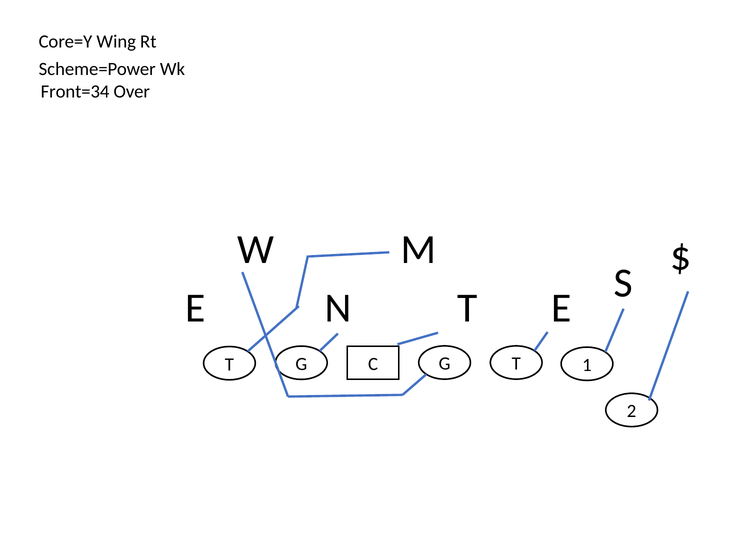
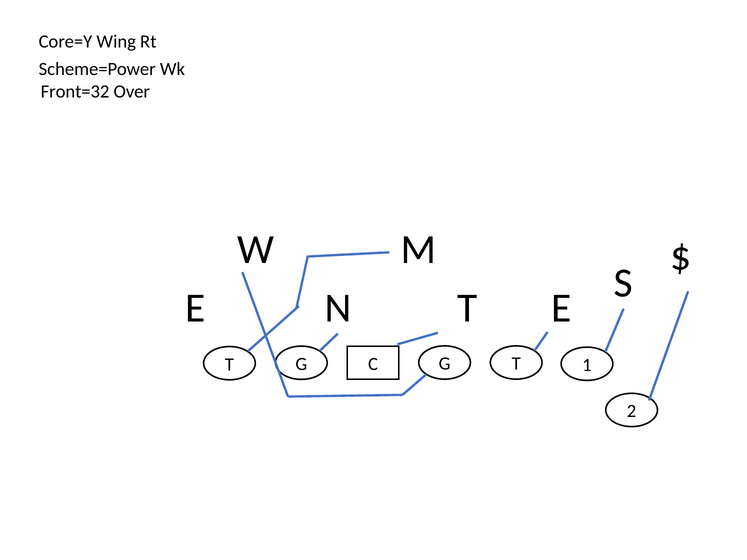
Front=34: Front=34 -> Front=32 (75, 91)
